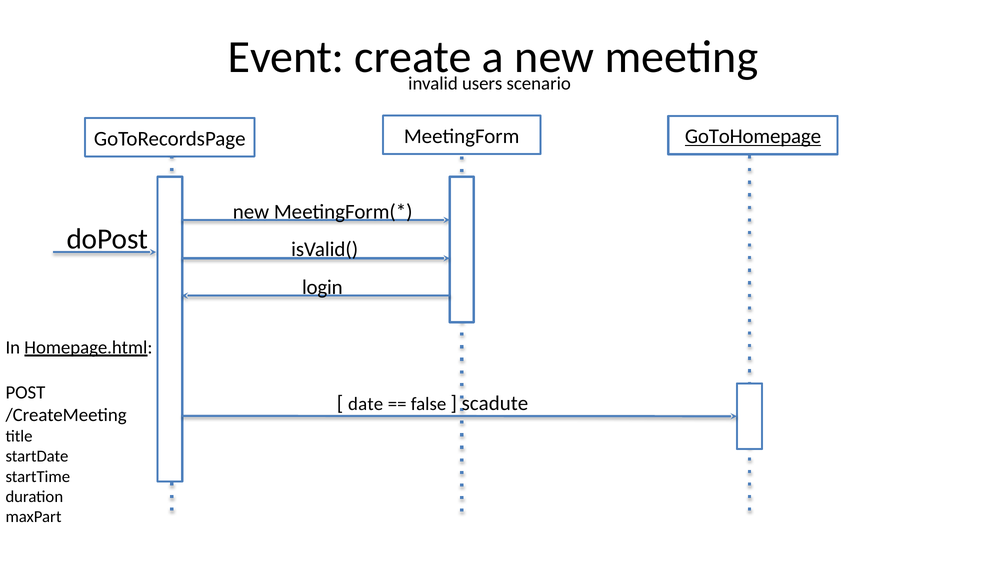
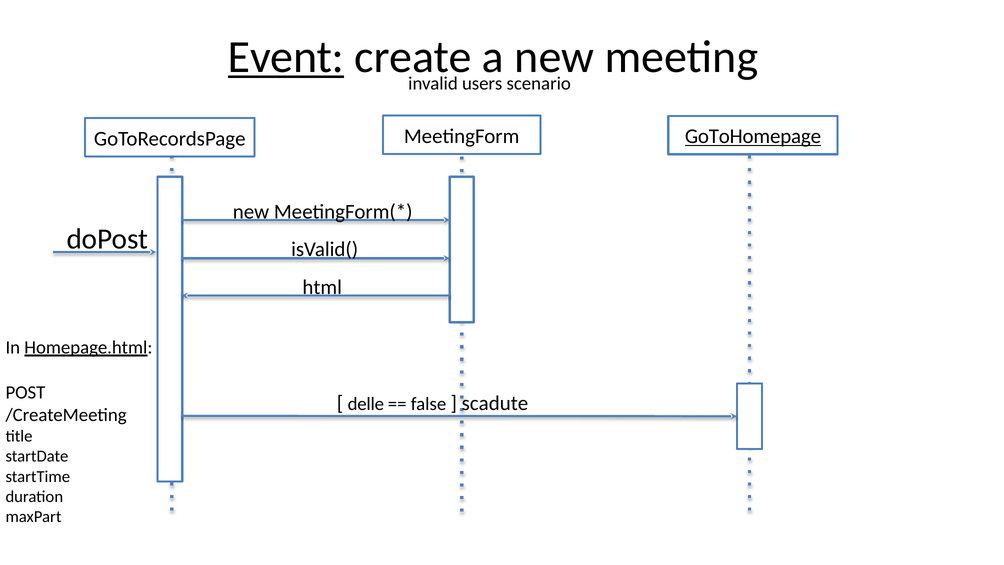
Event underline: none -> present (286, 57)
login: login -> html (322, 287)
date: date -> delle (366, 404)
